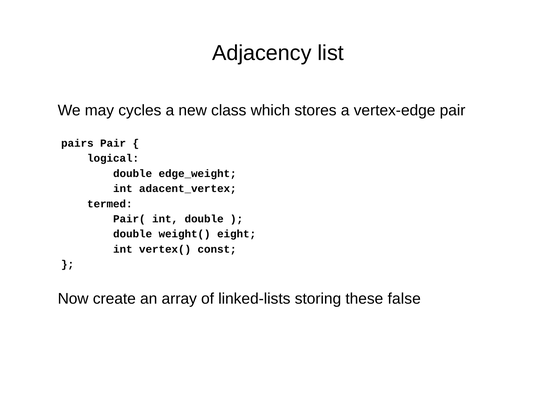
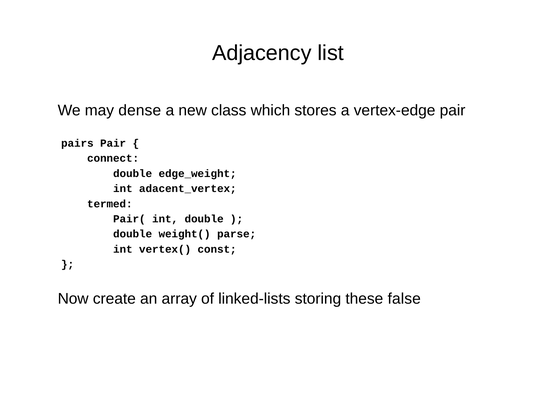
cycles: cycles -> dense (140, 110)
logical: logical -> connect (113, 158)
eight: eight -> parse (237, 234)
